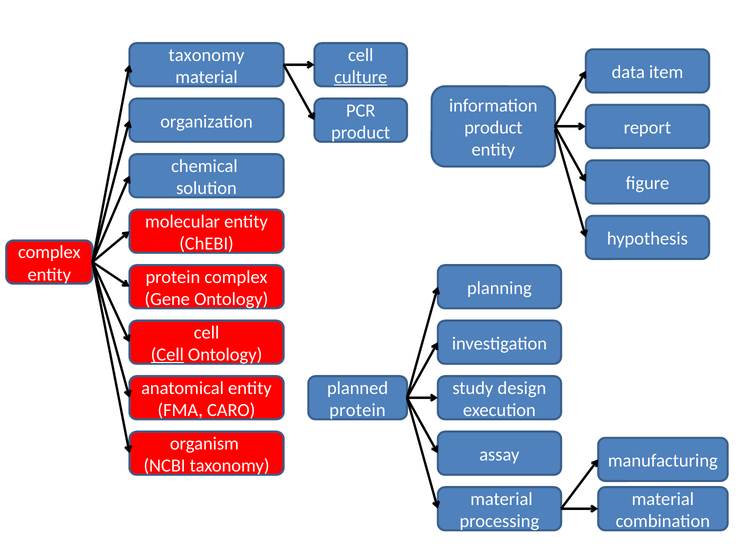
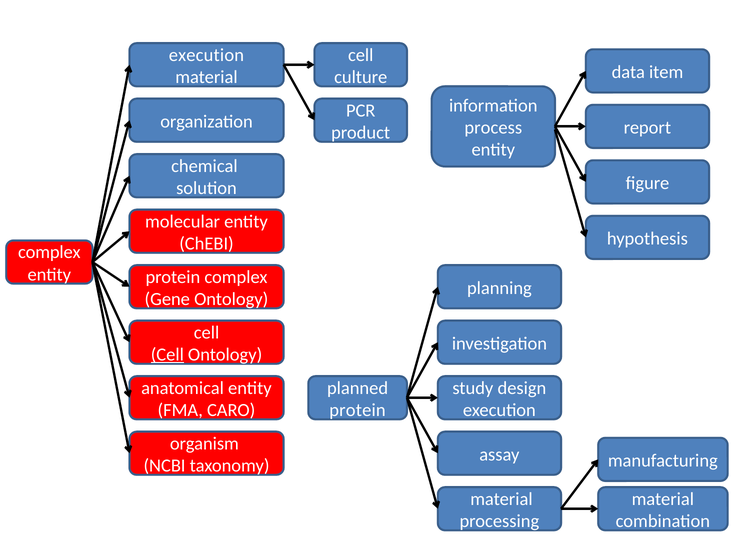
taxonomy: taxonomy -> execution (206, 55)
culture underline: present -> none (361, 77)
product: product -> process (493, 128)
